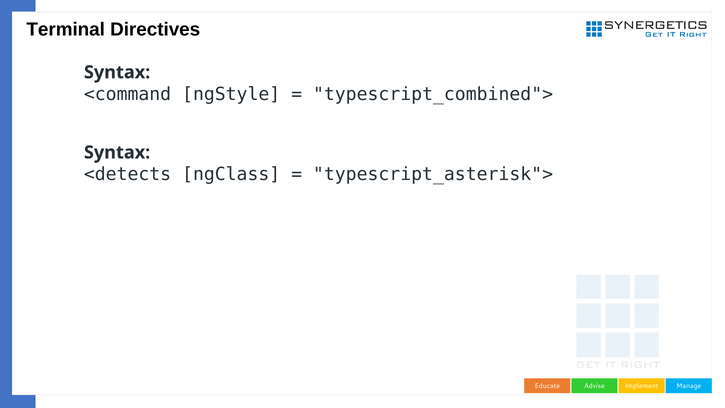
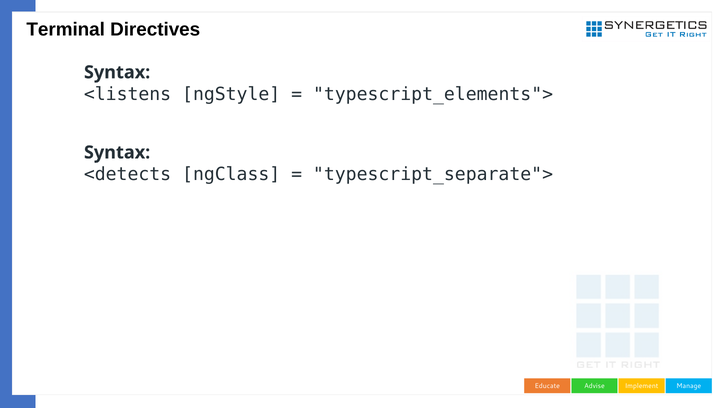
<command: <command -> <listens (128, 94)
typescript_combined">: typescript_combined"> -> typescript_elements"> (433, 94)
typescript_asterisk">: typescript_asterisk"> -> typescript_separate"> (433, 174)
